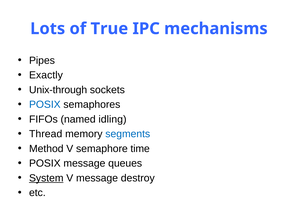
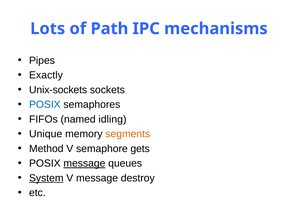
True: True -> Path (109, 29)
Unix‐through: Unix‐through -> Unix‐sockets (58, 90)
Thread: Thread -> Unique (46, 134)
segments colour: blue -> orange (128, 134)
time: time -> gets (140, 149)
message underline: none -> present (84, 164)
